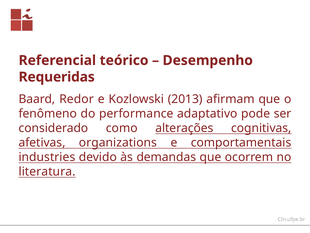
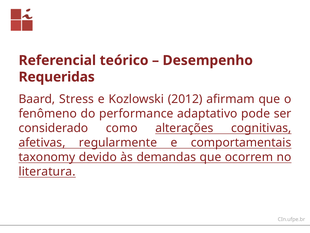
Redor: Redor -> Stress (77, 99)
2013: 2013 -> 2012 (185, 99)
organizations: organizations -> regularmente (118, 142)
industries: industries -> taxonomy (47, 157)
